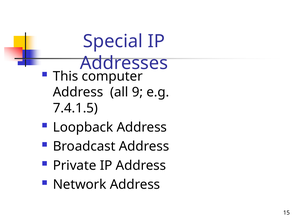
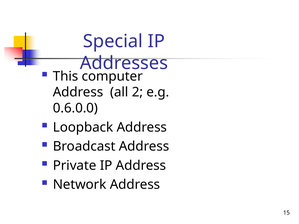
9: 9 -> 2 (137, 92)
7.4.1.5: 7.4.1.5 -> 0.6.0.0 (75, 108)
